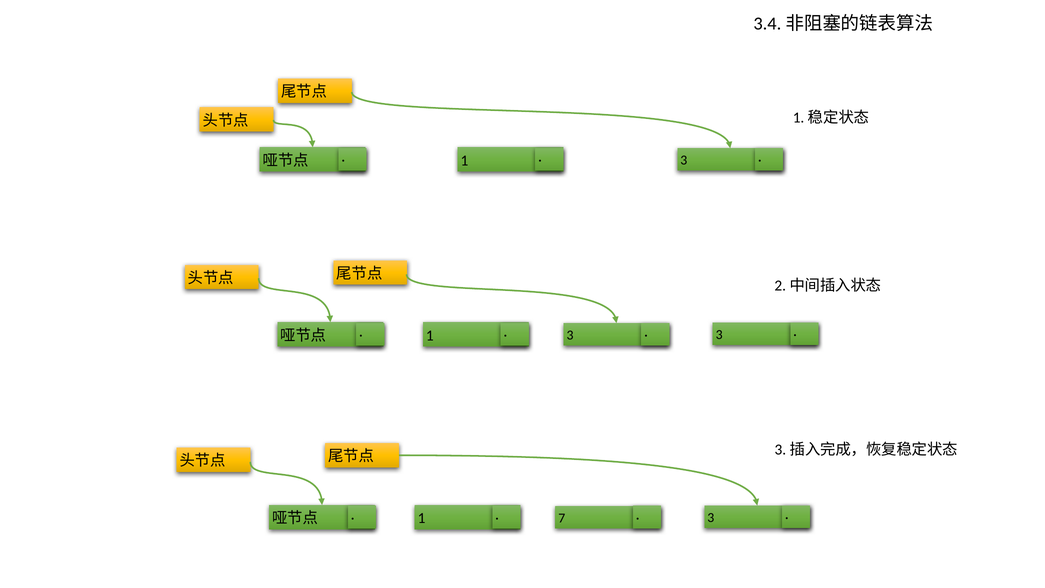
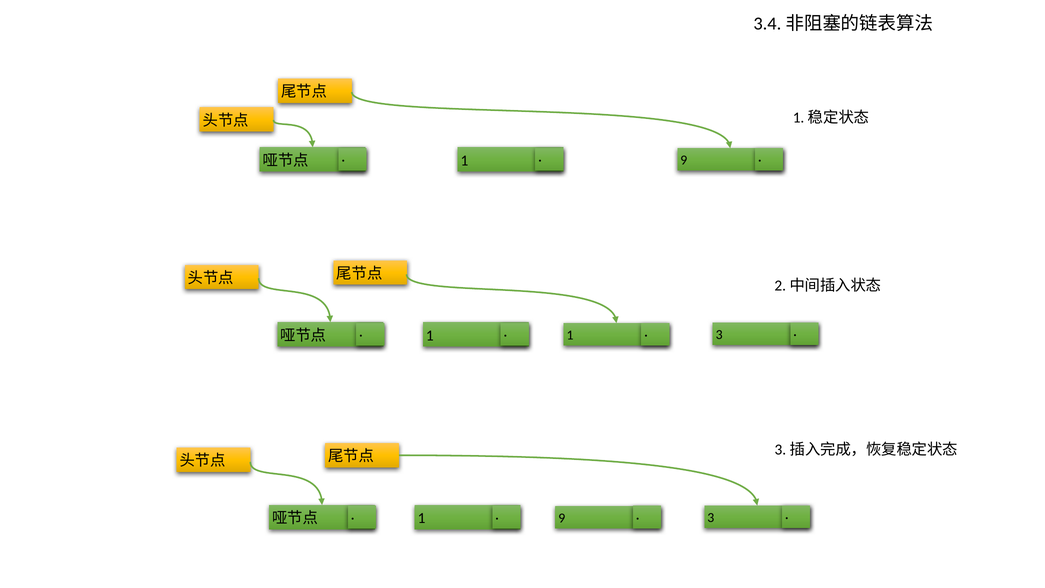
3: 3 -> 9 (684, 160)
3: 3 -> 1 (570, 335)
7: 7 -> 9 (562, 518)
